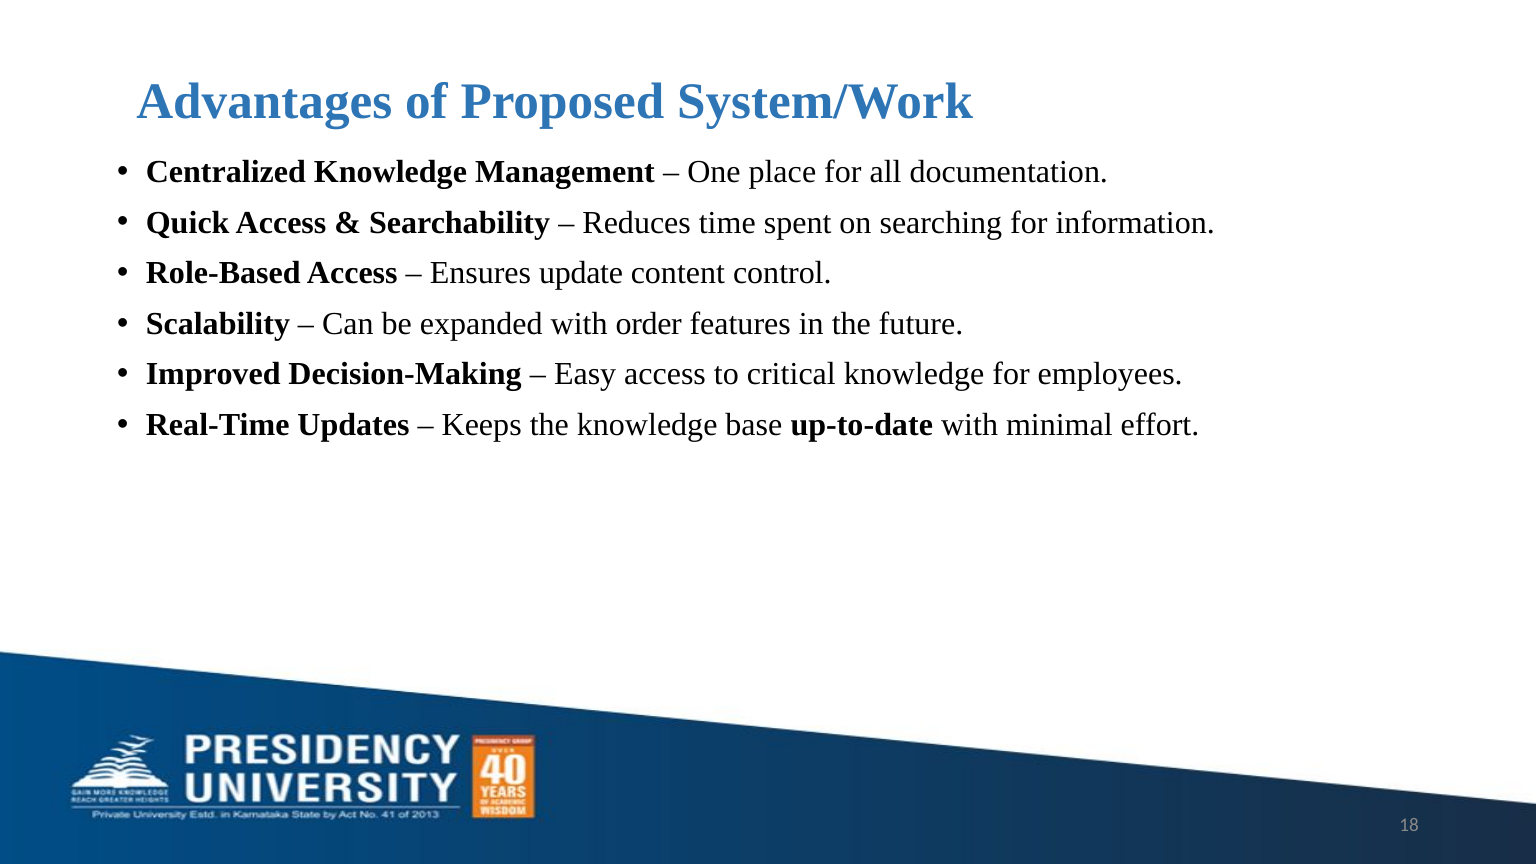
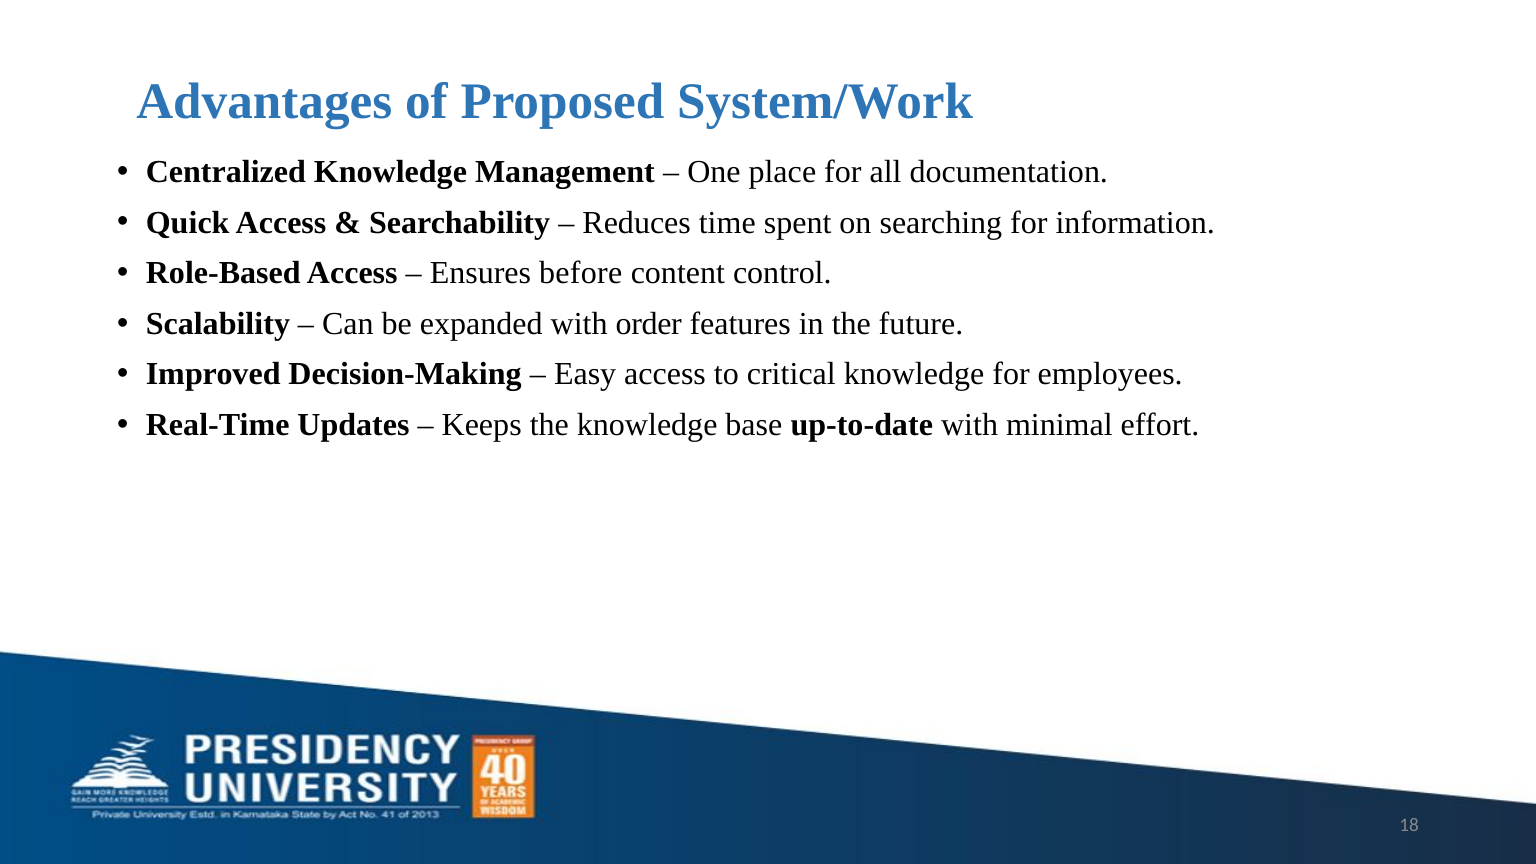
update: update -> before (581, 273)
